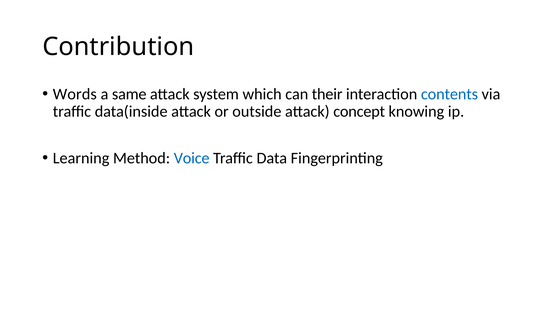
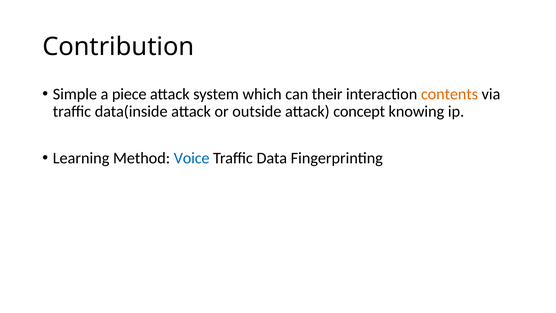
Words: Words -> Simple (75, 94)
same: same -> piece (129, 94)
contents colour: blue -> orange (449, 94)
